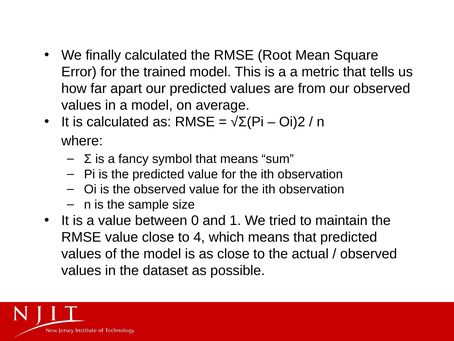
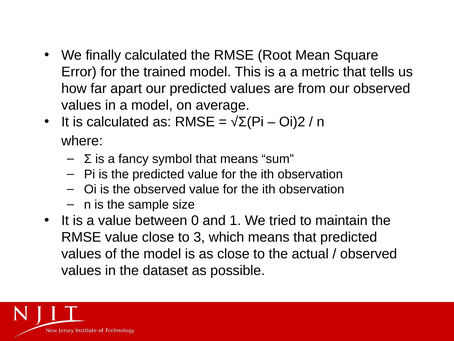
4: 4 -> 3 (199, 237)
